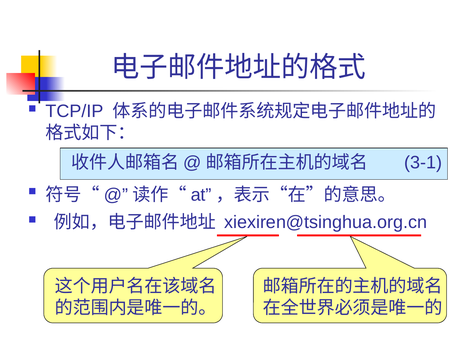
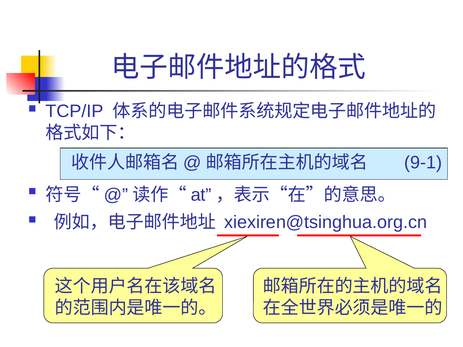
3-1: 3-1 -> 9-1 (423, 163)
